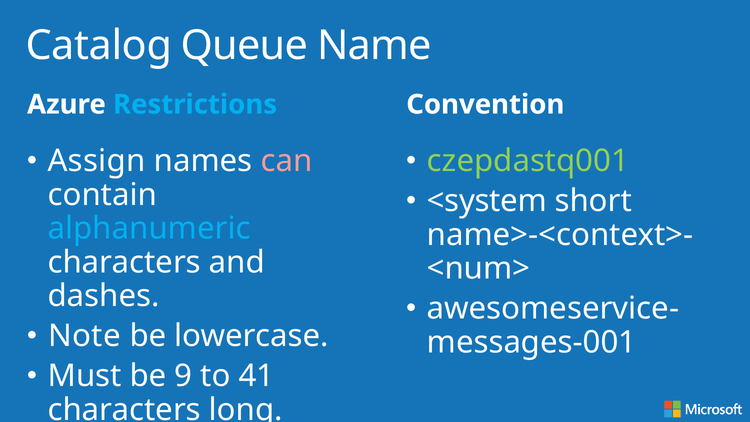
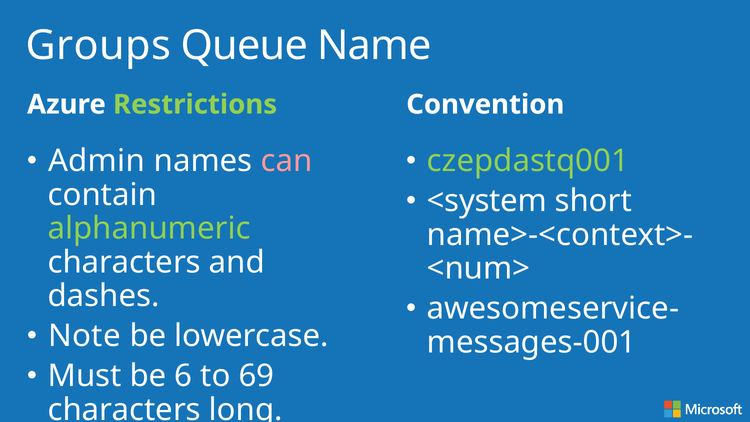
Catalog: Catalog -> Groups (98, 46)
Restrictions colour: light blue -> light green (195, 104)
Assign: Assign -> Admin (97, 161)
alphanumeric colour: light blue -> light green (149, 228)
9: 9 -> 6 (183, 376)
41: 41 -> 69 (256, 376)
